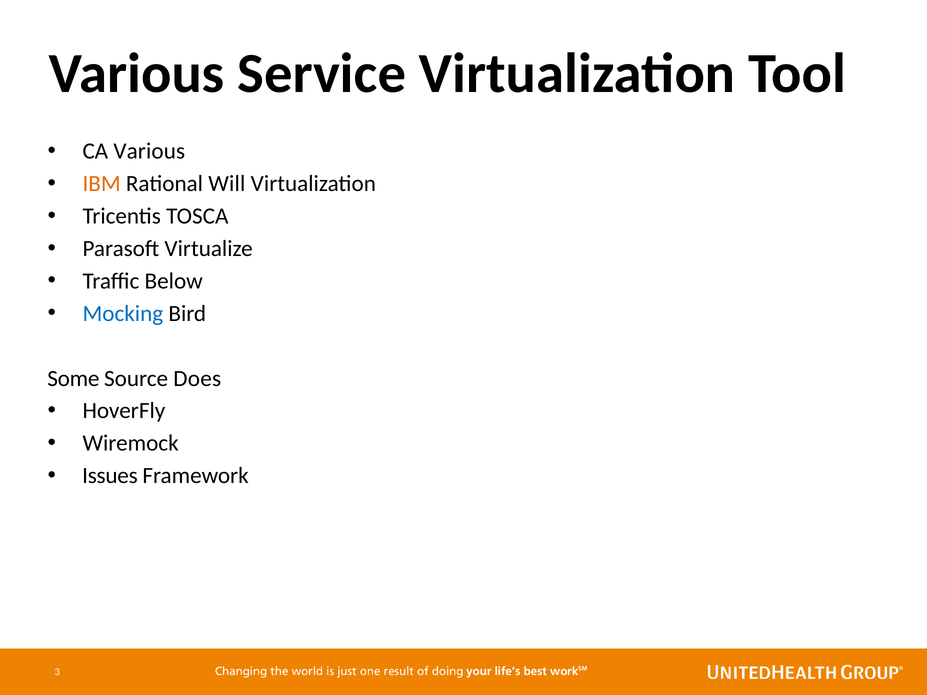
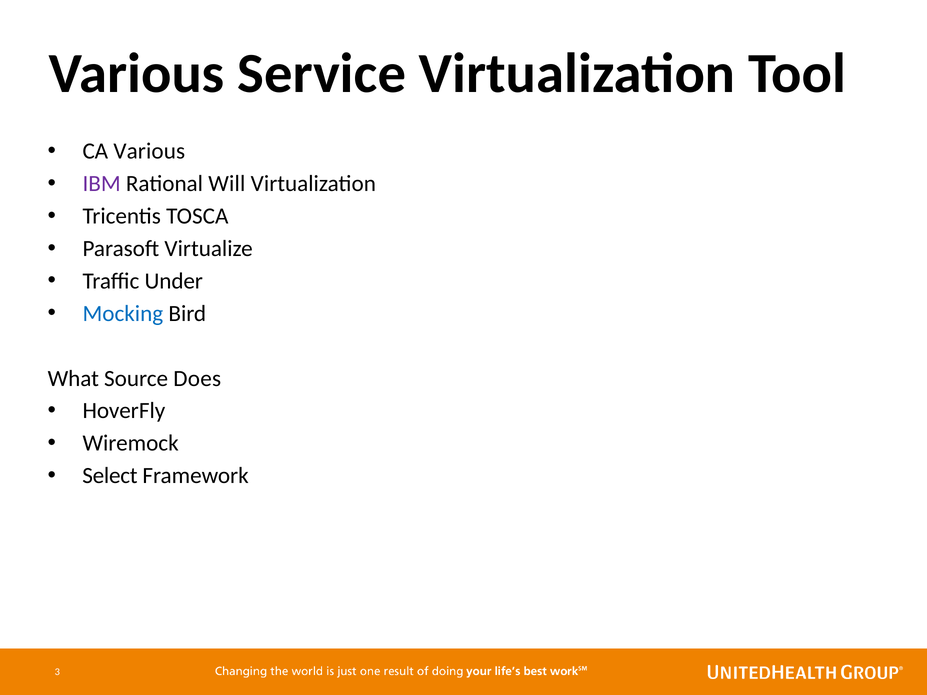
IBM colour: orange -> purple (102, 184)
Below: Below -> Under (174, 281)
Some: Some -> What (73, 379)
Issues: Issues -> Select (110, 476)
